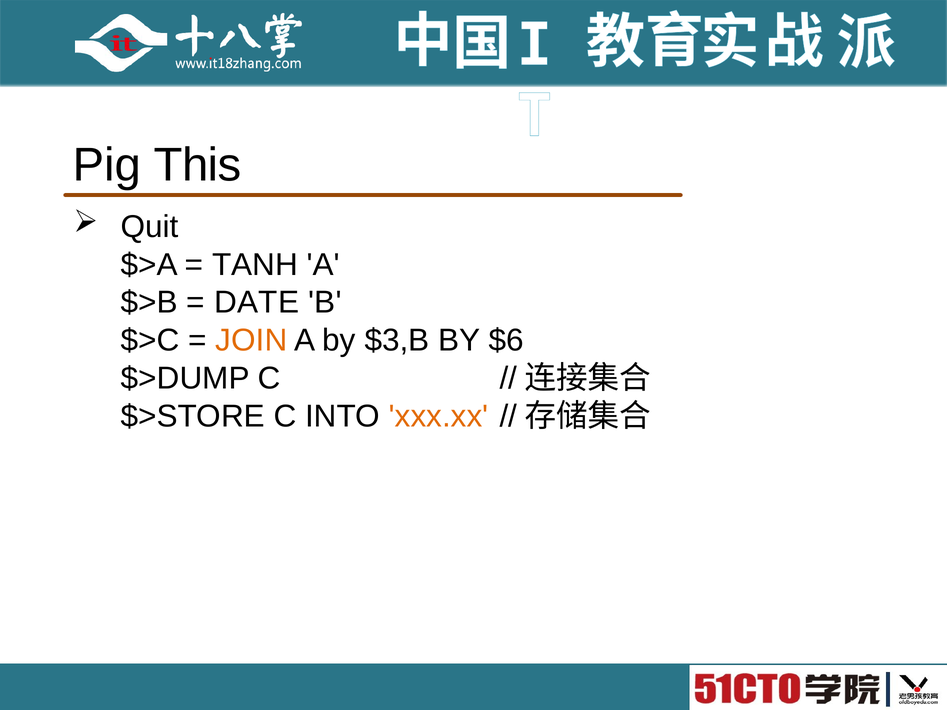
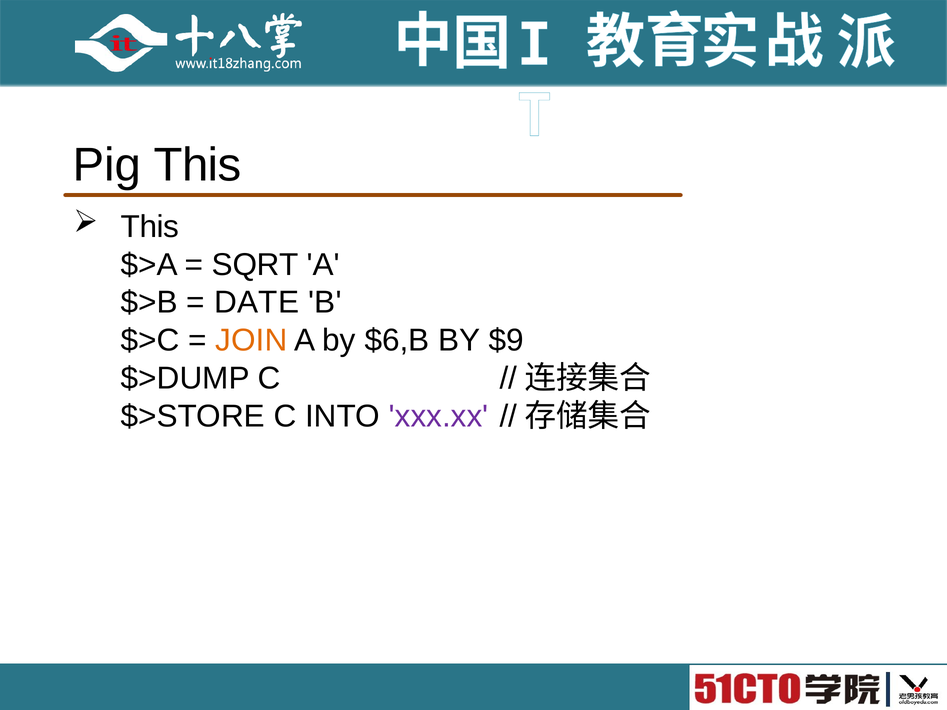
Quit: Quit -> This (150, 227)
TANH: TANH -> SQRT (255, 265)
$3,B: $3,B -> $6,B (397, 341)
$6: $6 -> $9 (506, 341)
xxx.xx colour: orange -> purple (439, 416)
